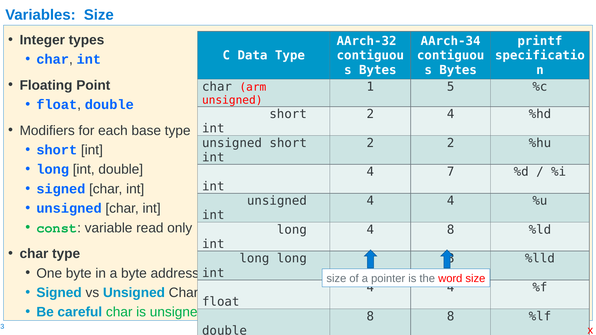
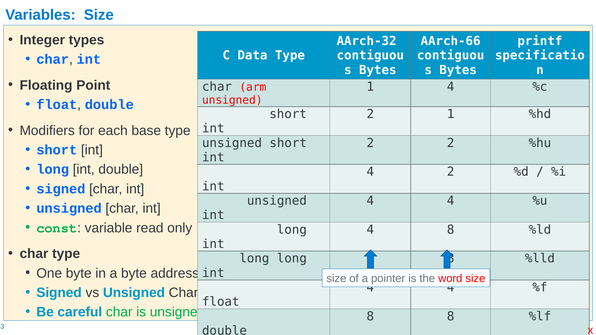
AArch-34: AArch-34 -> AArch-66 (451, 41)
1 5: 5 -> 4 (451, 87)
2 4: 4 -> 1 (451, 114)
4 7: 7 -> 2 (451, 172)
